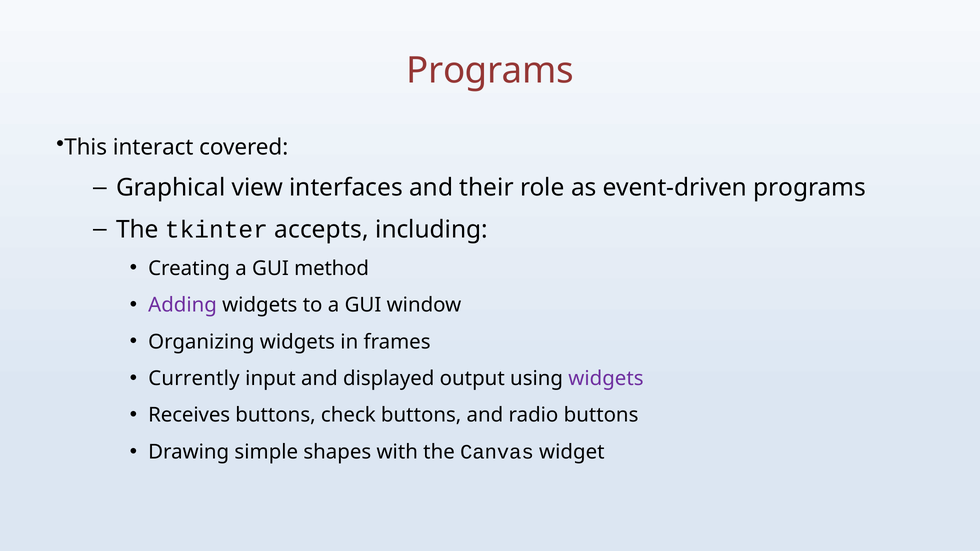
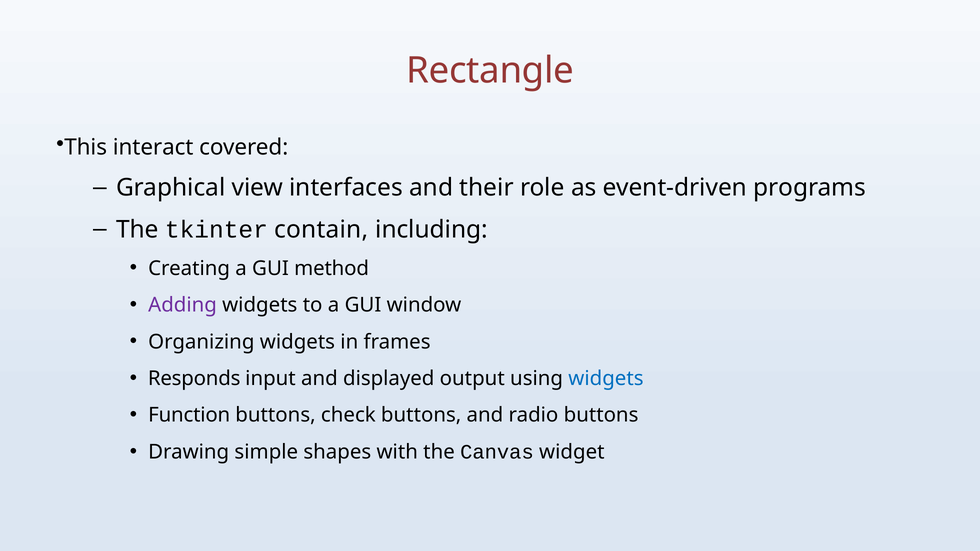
Programs: Programs -> Rectangle (490, 71)
accepts: accepts -> contain (321, 230)
Currently: Currently -> Responds (194, 379)
widgets colour: purple -> blue (606, 379)
Receives: Receives -> Function (189, 415)
